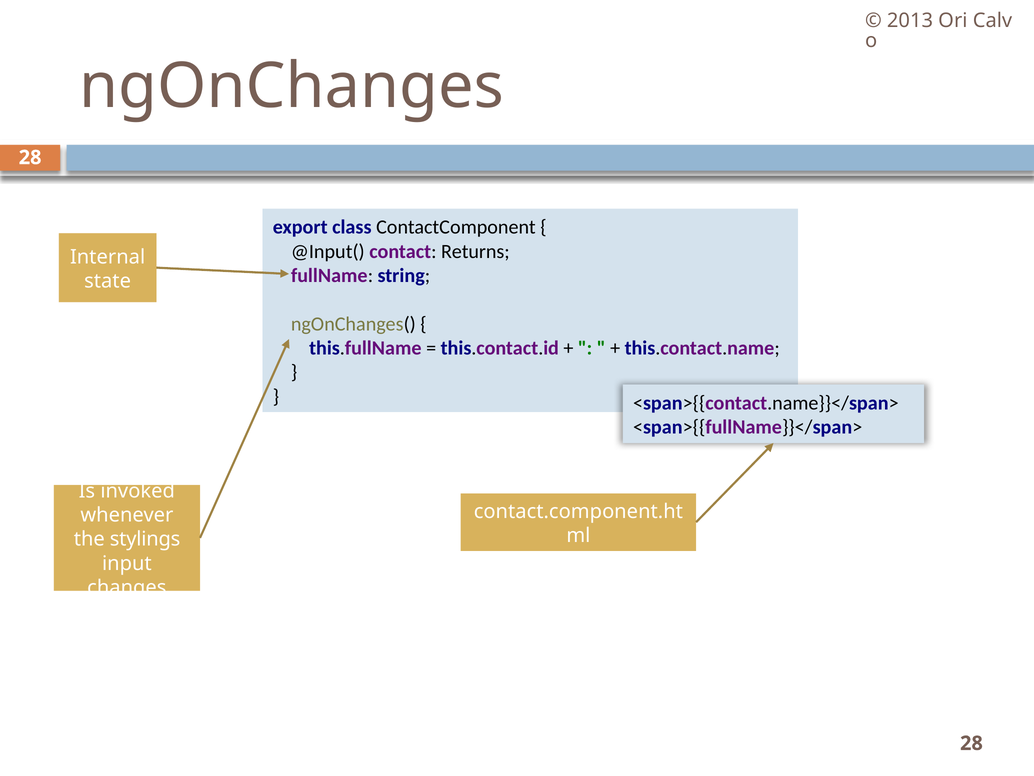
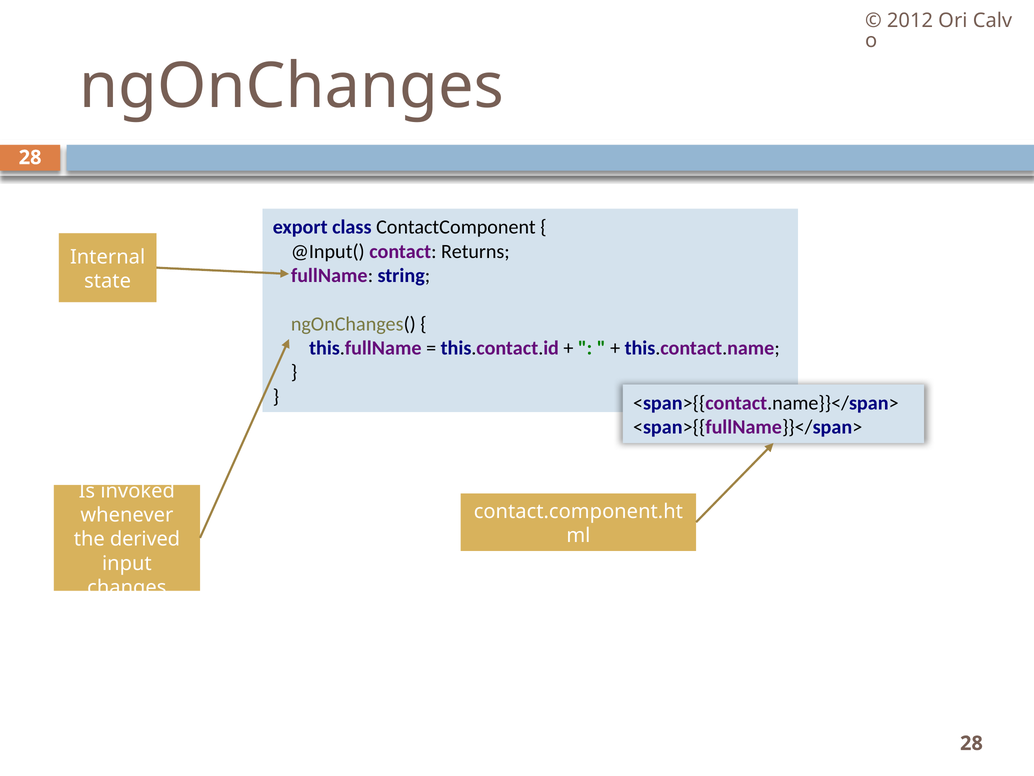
2013: 2013 -> 2012 (910, 20)
stylings: stylings -> derived (145, 539)
